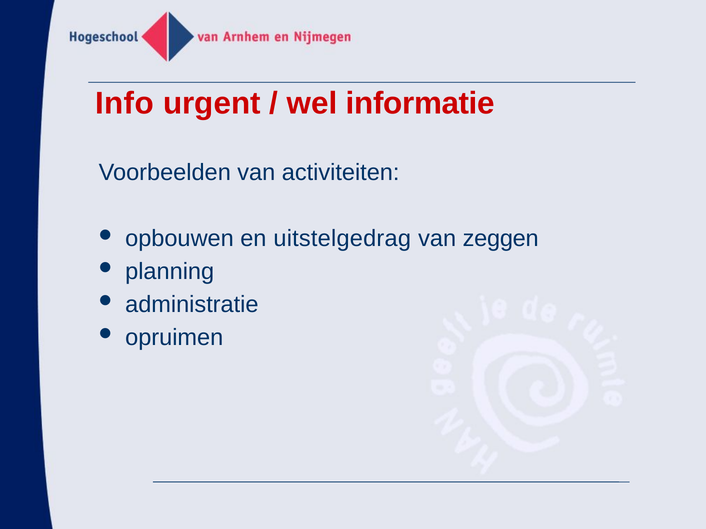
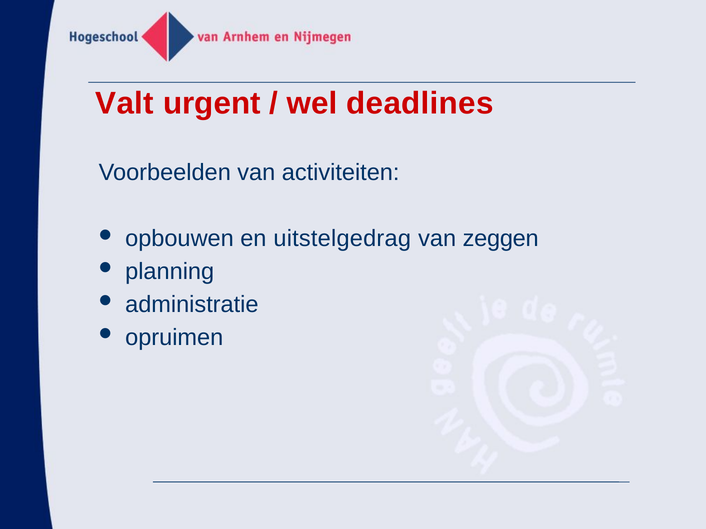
Info: Info -> Valt (125, 103)
informatie: informatie -> deadlines (420, 103)
